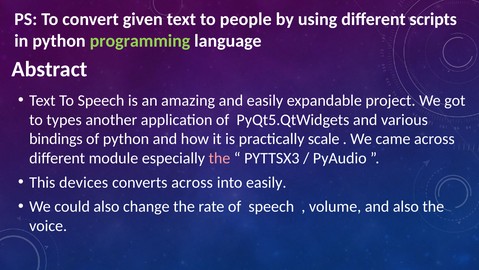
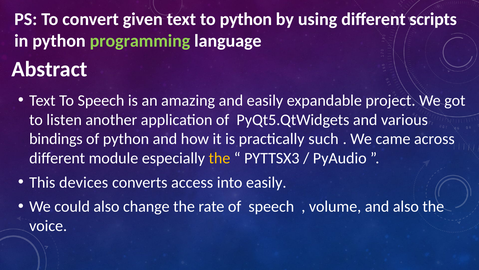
to people: people -> python (246, 19)
types: types -> listen (64, 120)
scale: scale -> such (324, 139)
the colour: pink -> yellow (219, 158)
converts across: across -> access (192, 182)
